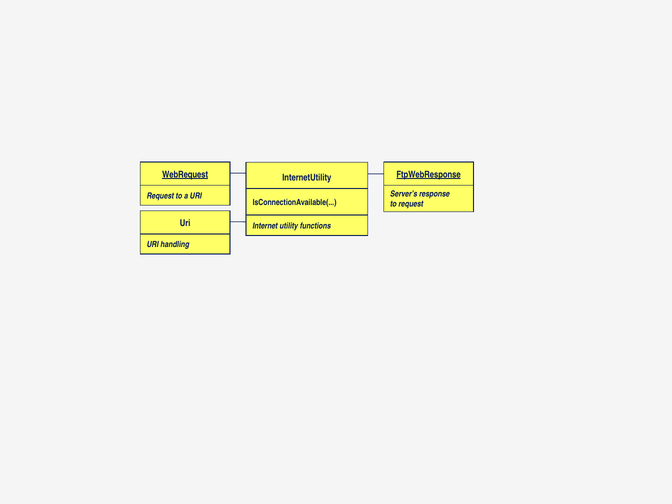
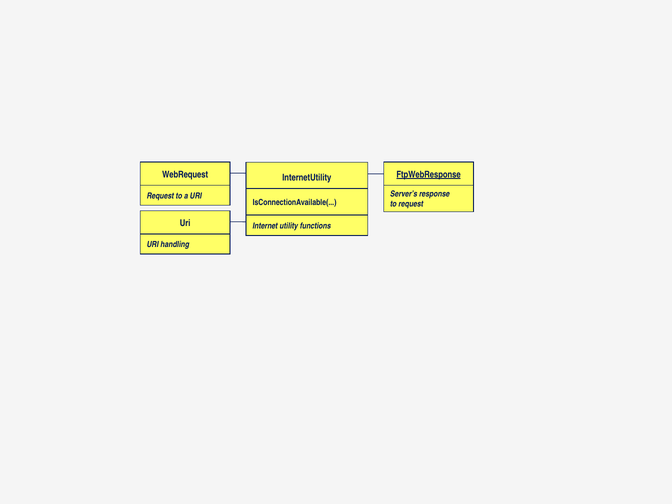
WebRequest underline: present -> none (185, 174)
